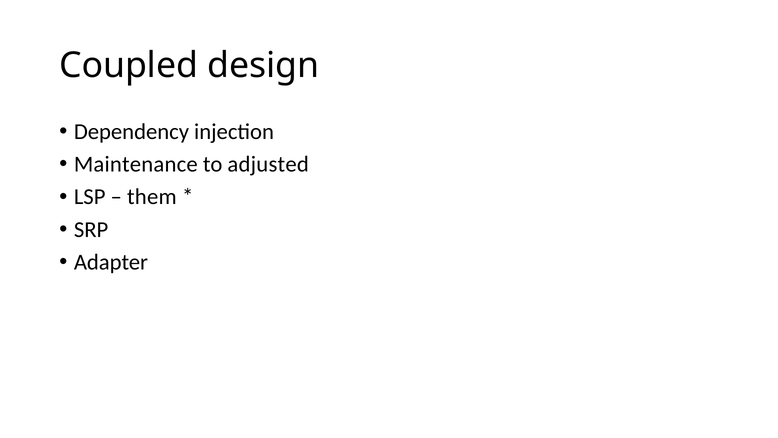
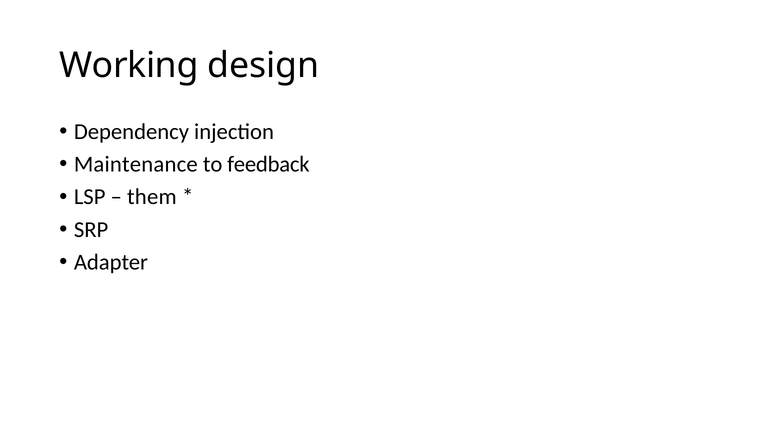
Coupled: Coupled -> Working (129, 65)
adjusted: adjusted -> feedback (268, 164)
